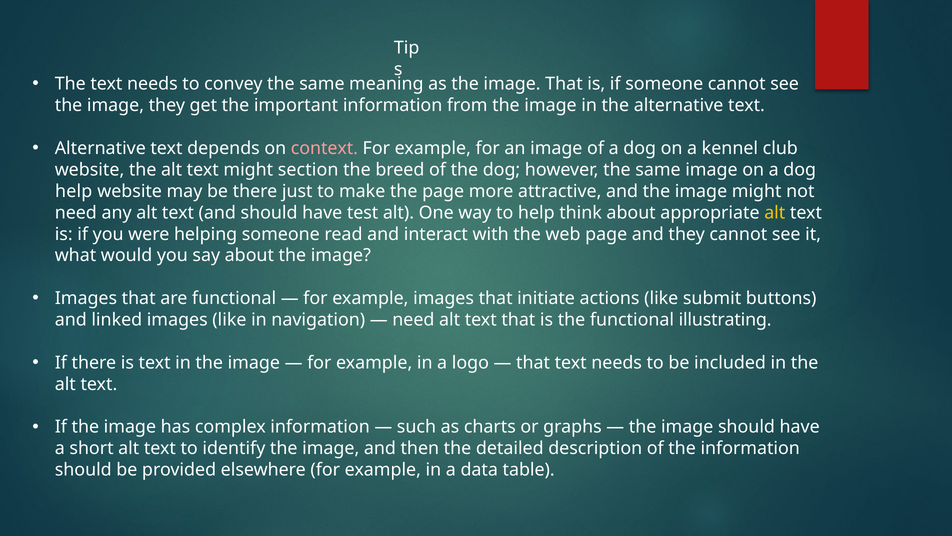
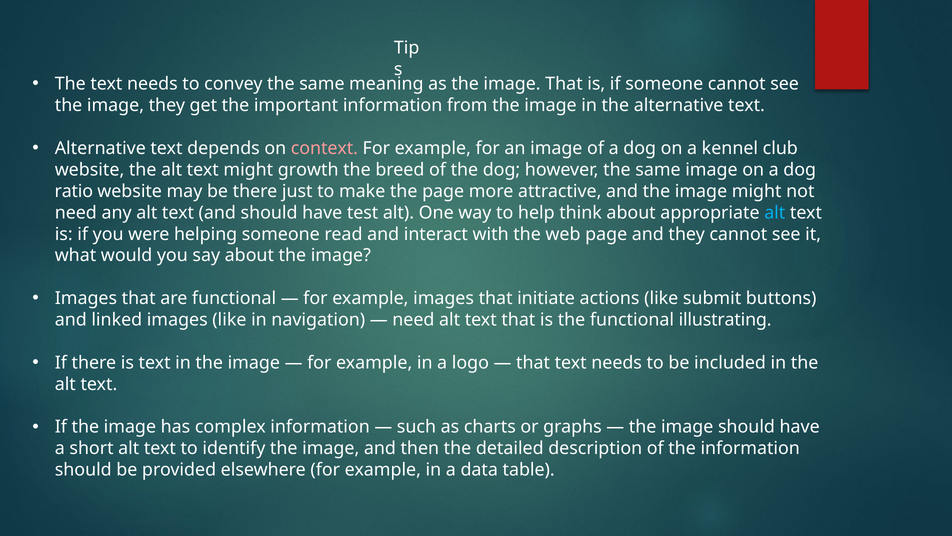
section: section -> growth (308, 170)
help: help -> ratio (74, 191)
alt colour: yellow -> light blue (775, 212)
